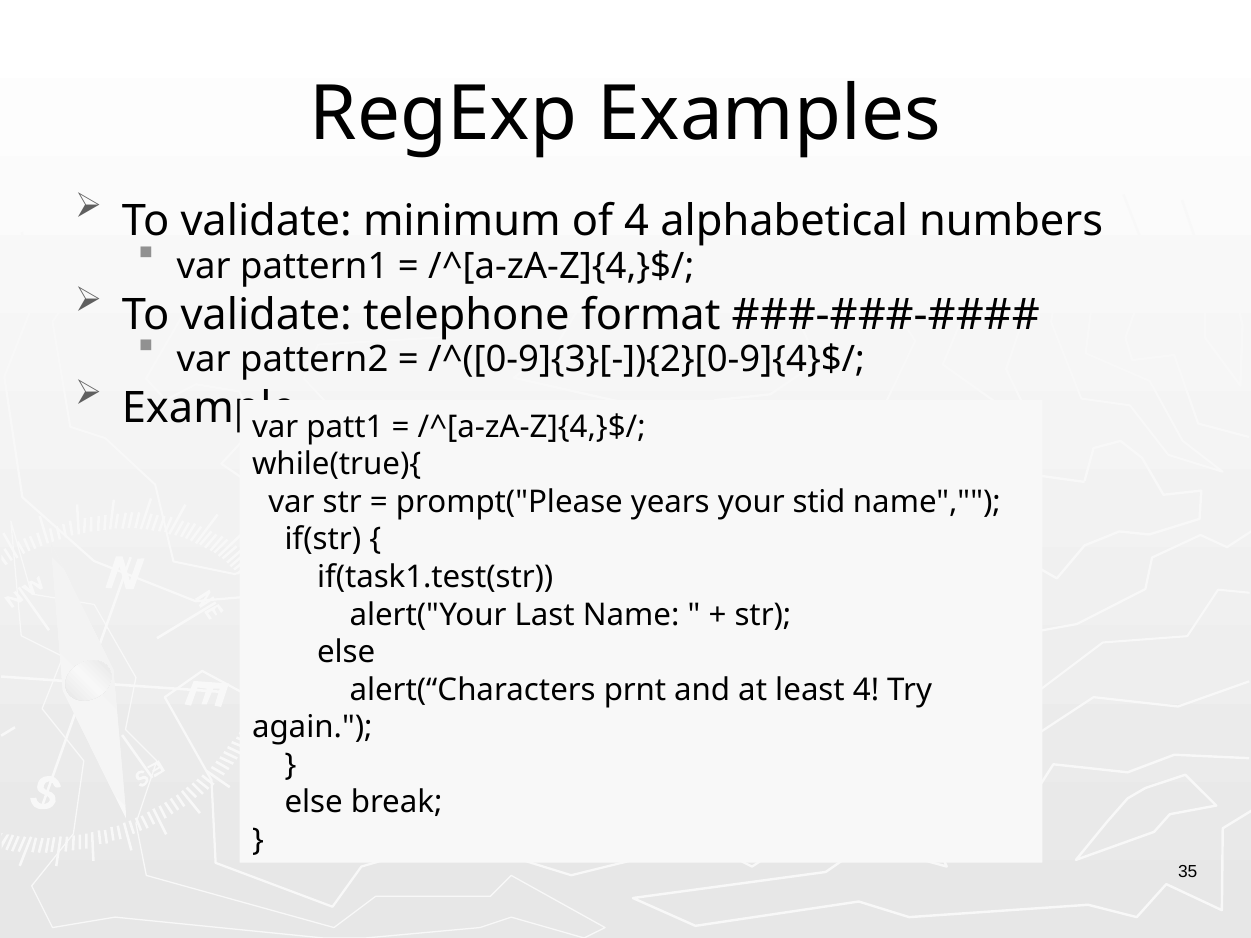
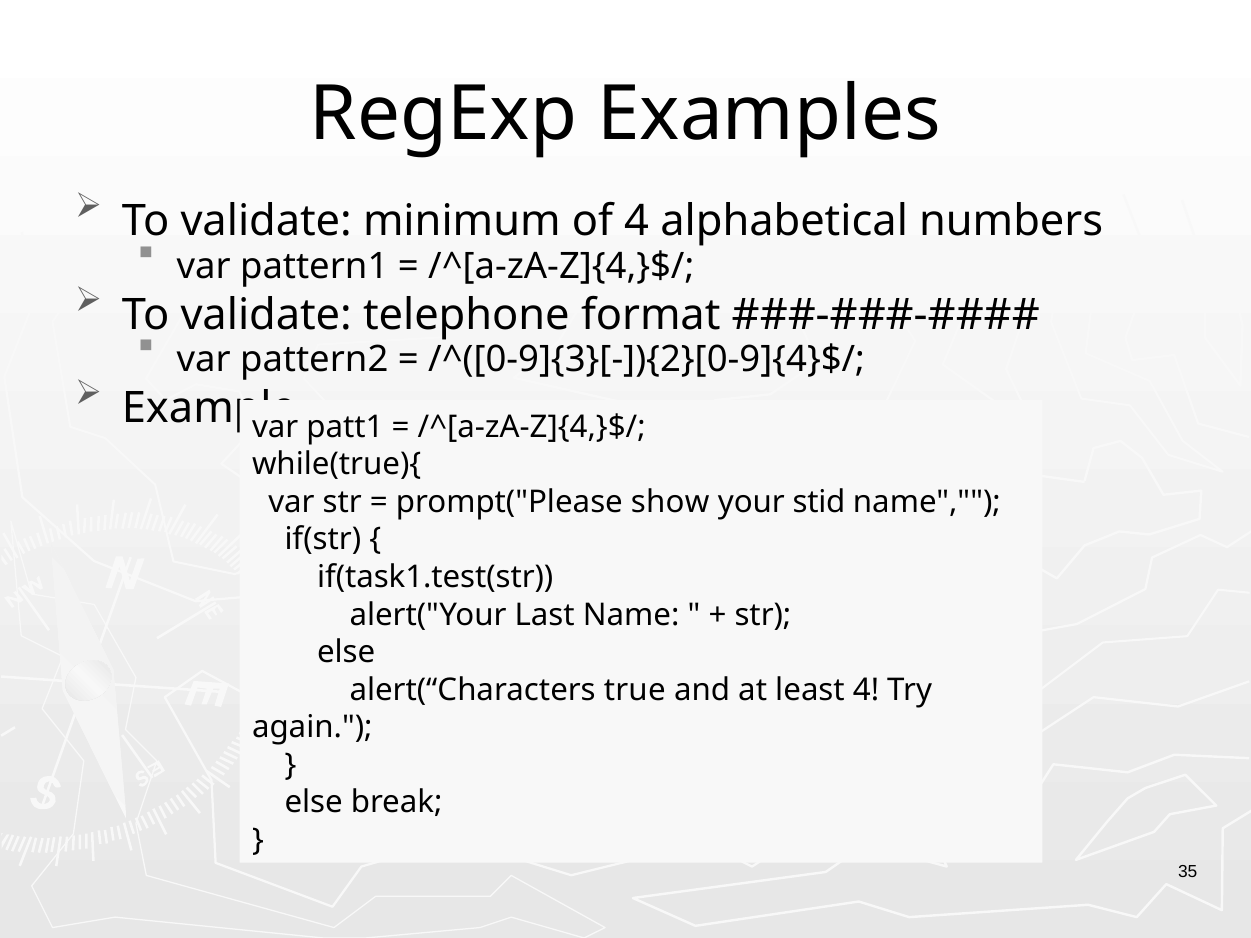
years: years -> show (670, 502)
prnt: prnt -> true (635, 690)
